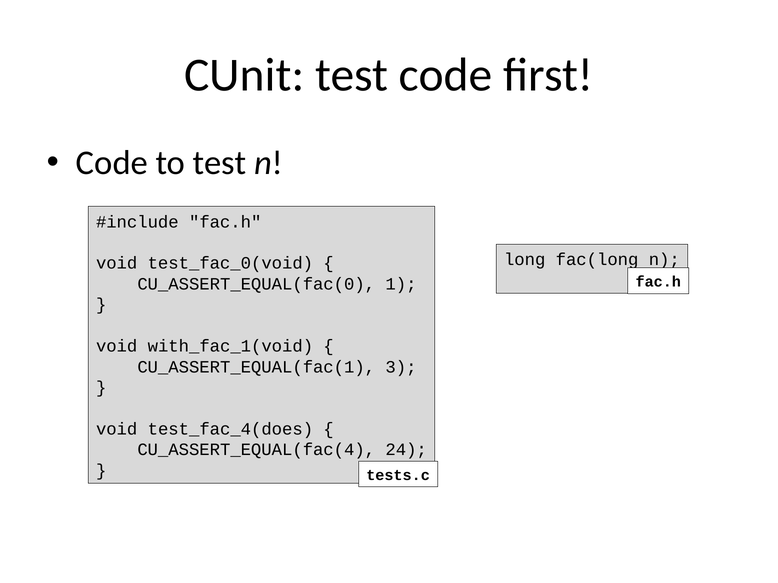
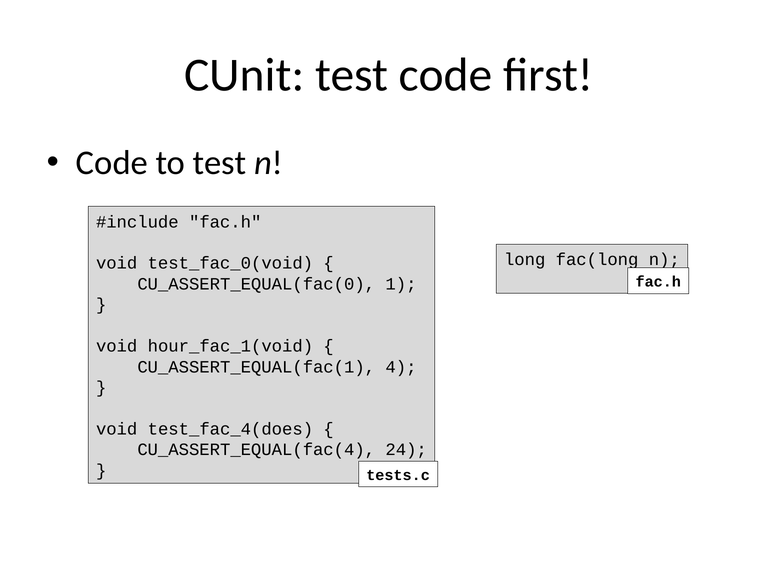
with_fac_1(void: with_fac_1(void -> hour_fac_1(void (230, 346)
3: 3 -> 4 (401, 367)
